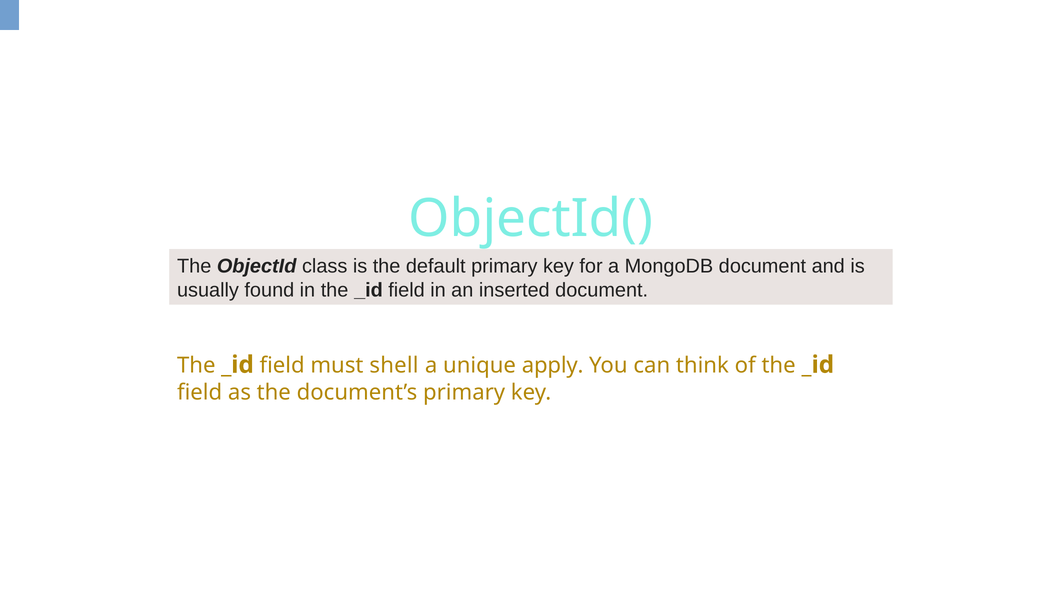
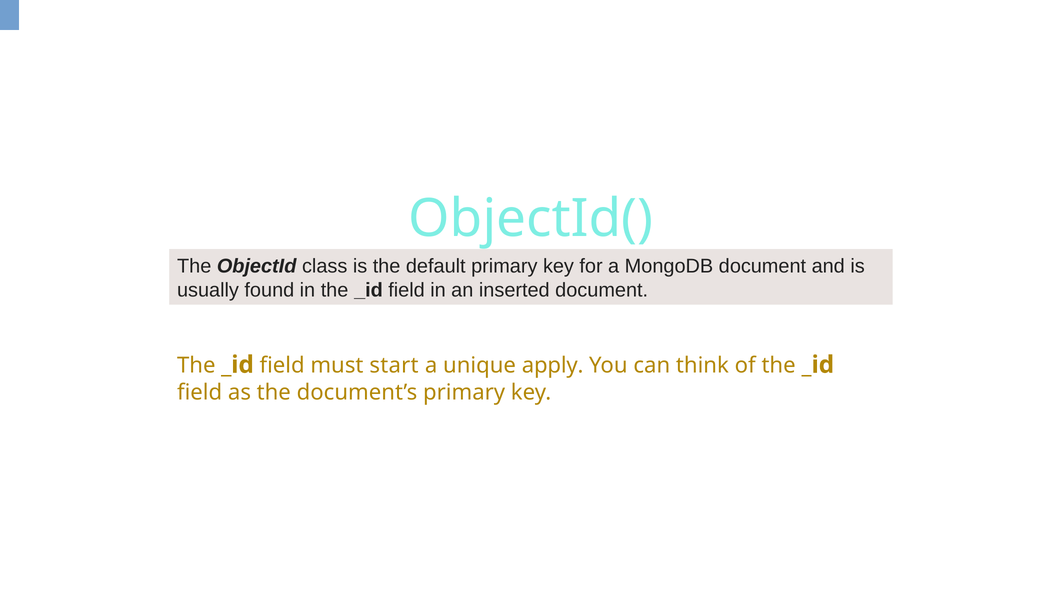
shell: shell -> start (394, 366)
